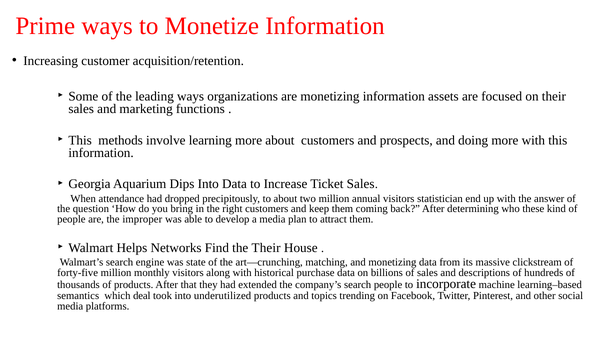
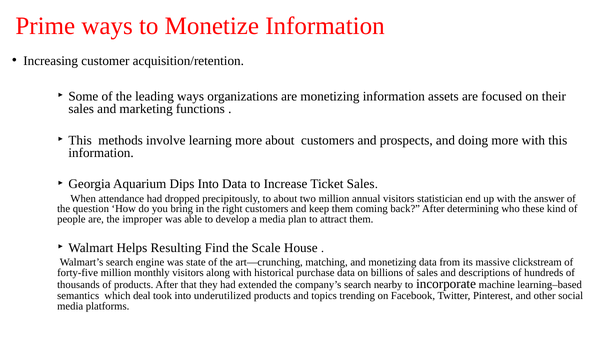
Networks: Networks -> Resulting (176, 248)
the Their: Their -> Scale (266, 248)
search people: people -> nearby (388, 285)
